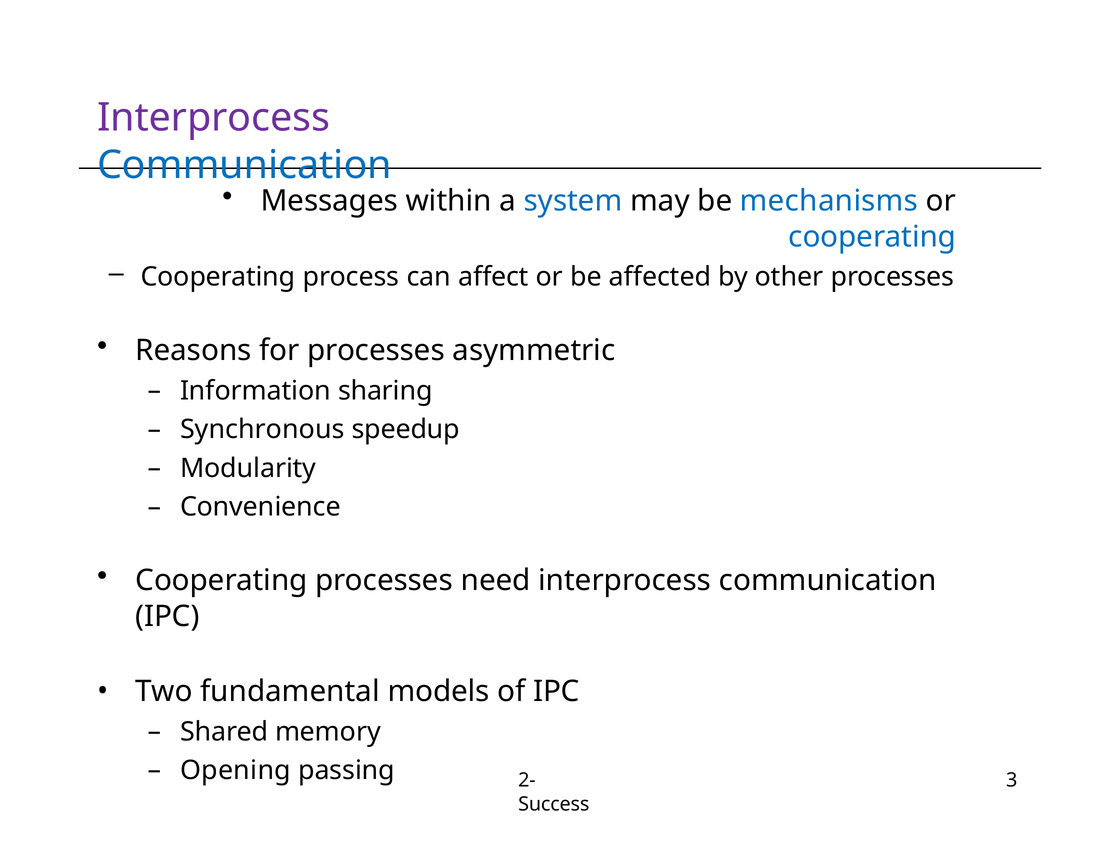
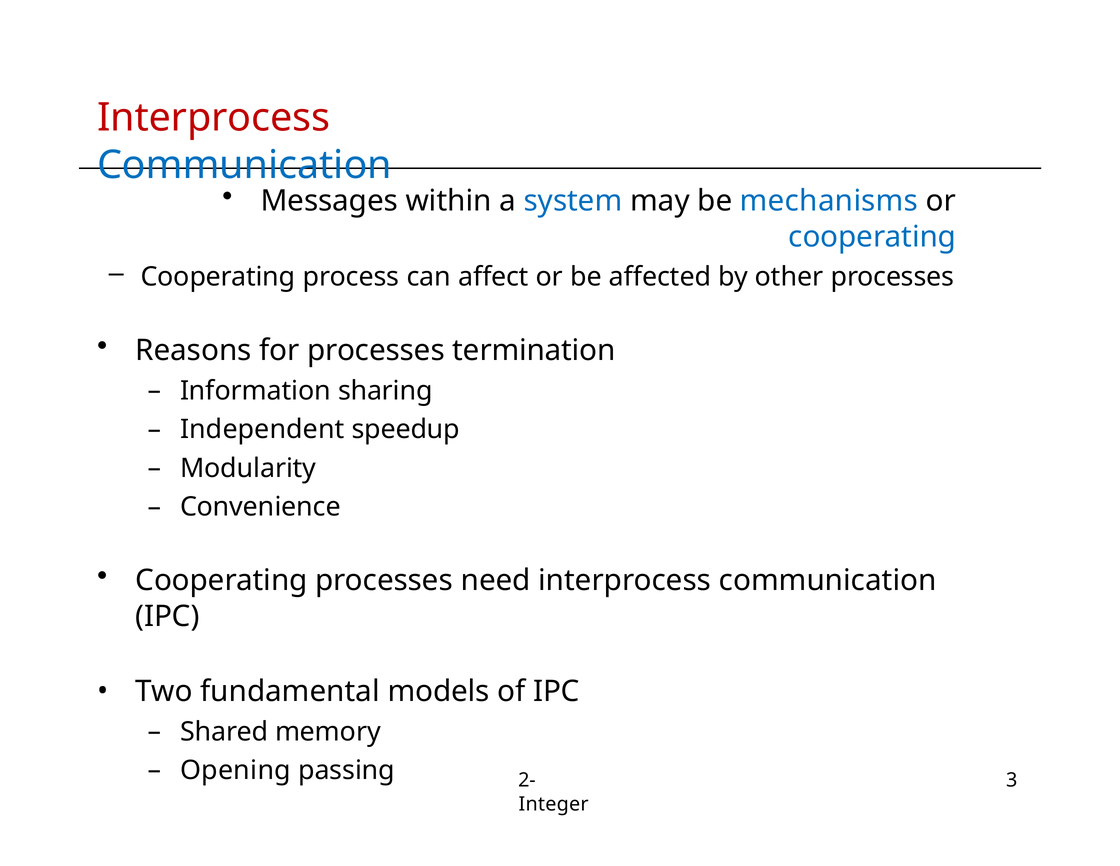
Interprocess colour: purple -> red (214, 118)
asymmetric: asymmetric -> termination (534, 350)
Synchronous: Synchronous -> Independent (262, 429)
Success: Success -> Integer (554, 804)
